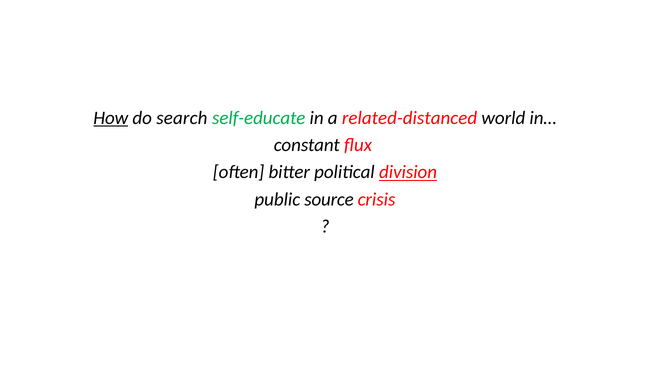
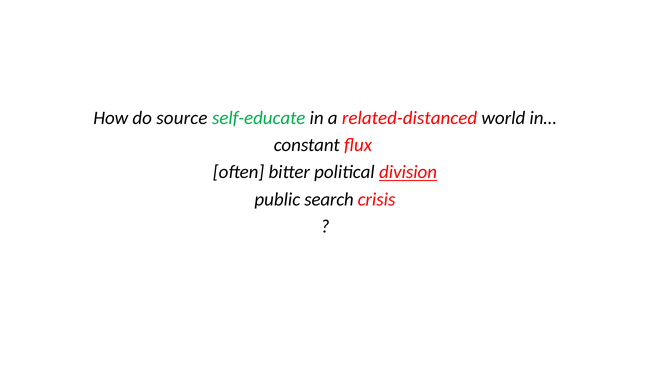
How underline: present -> none (111, 118)
search: search -> source (182, 118)
source: source -> search (329, 200)
